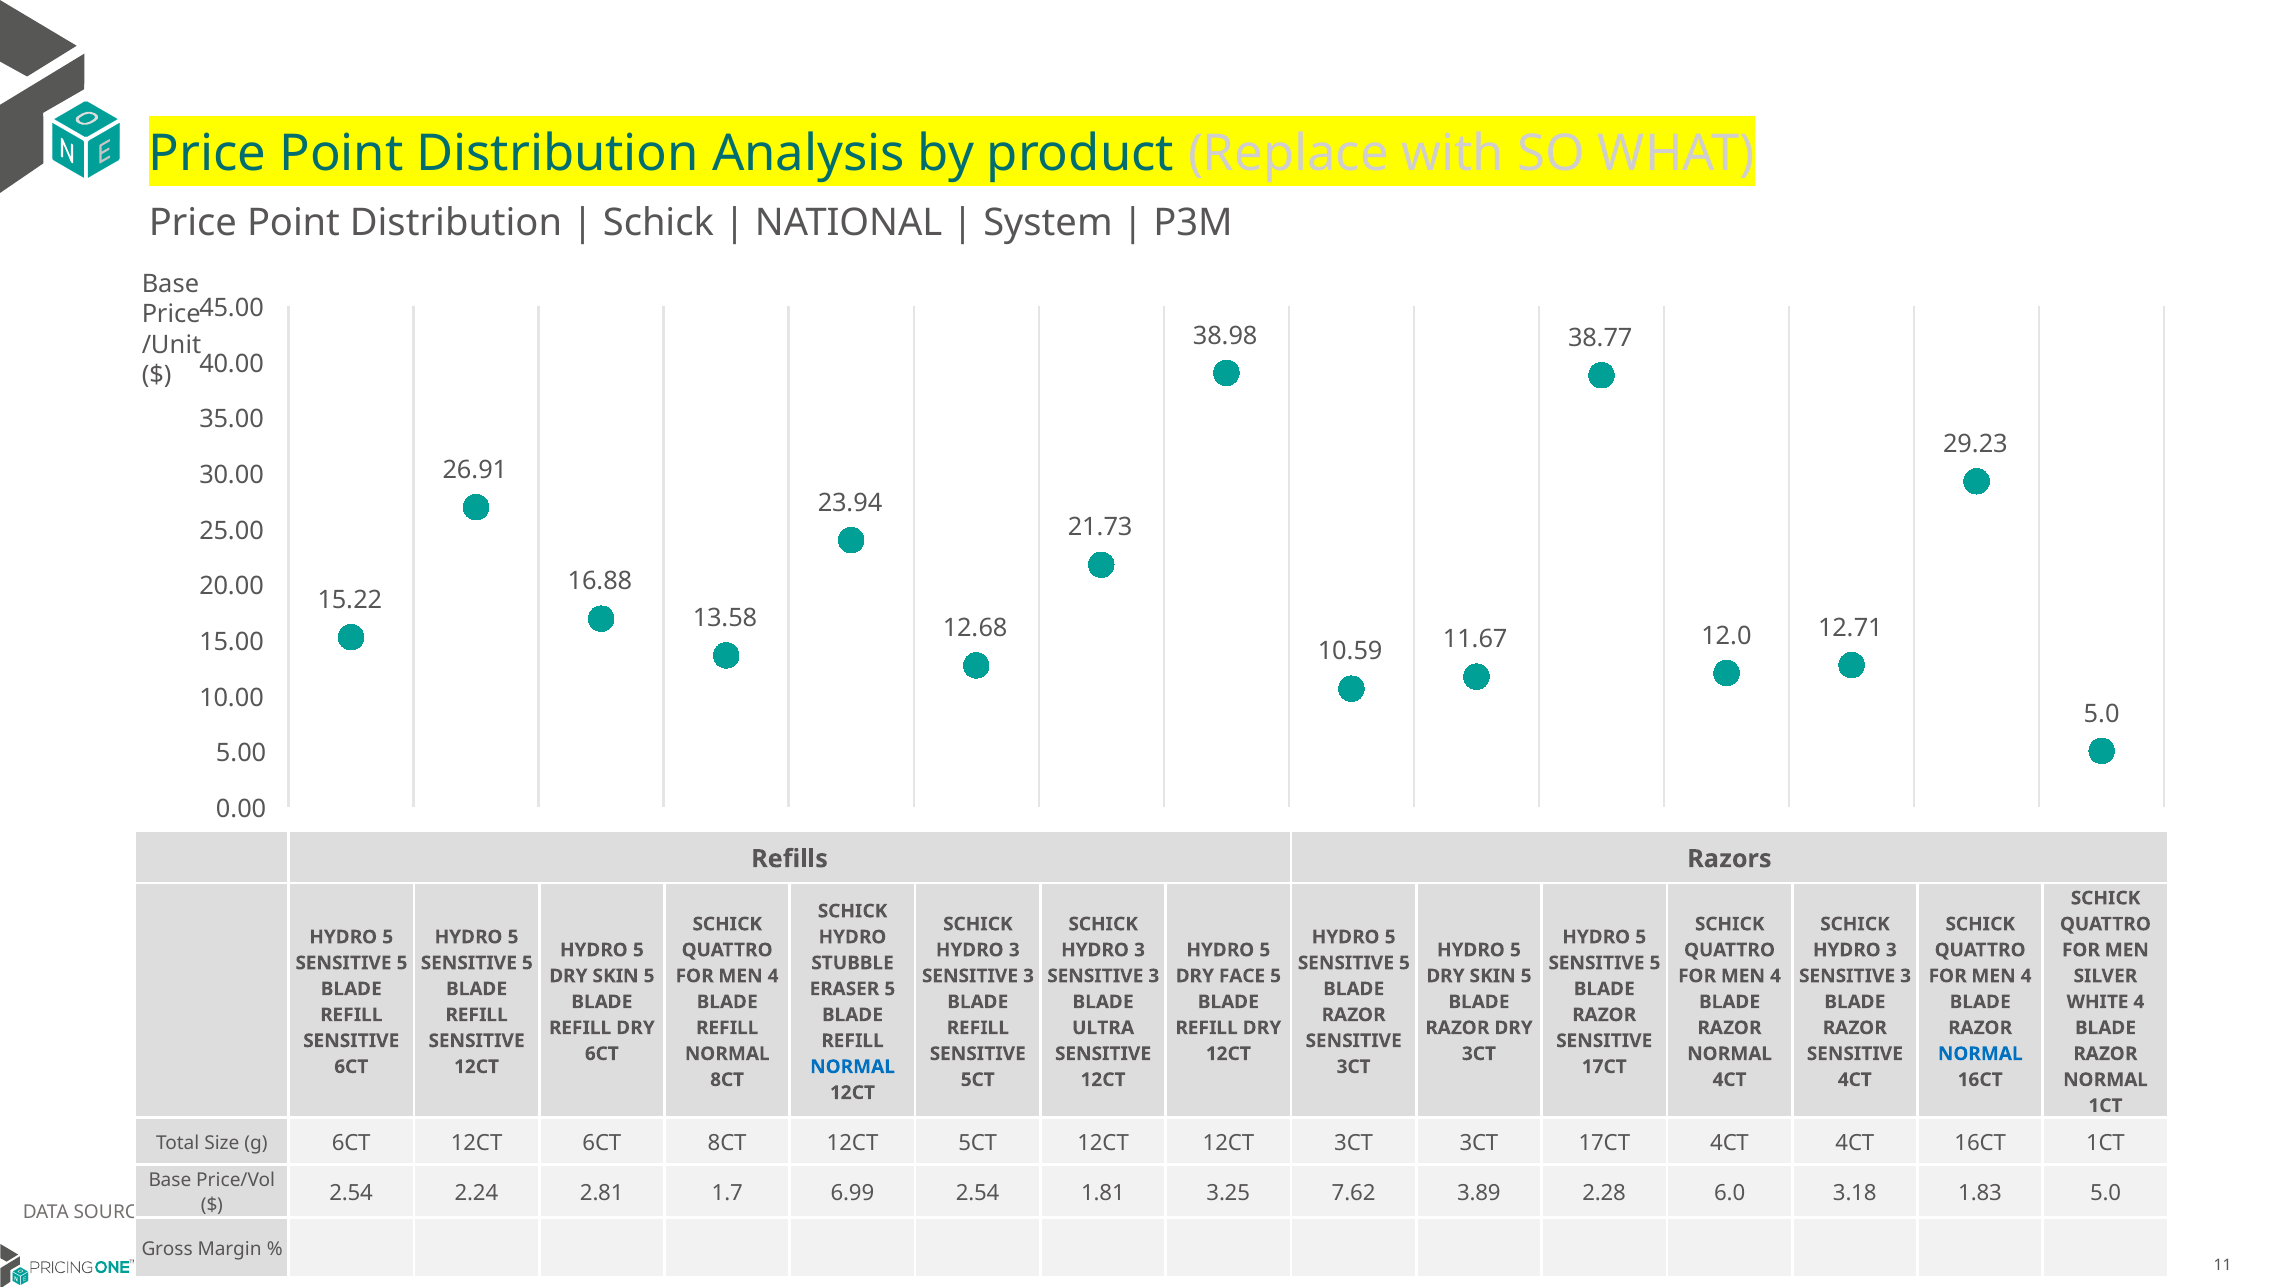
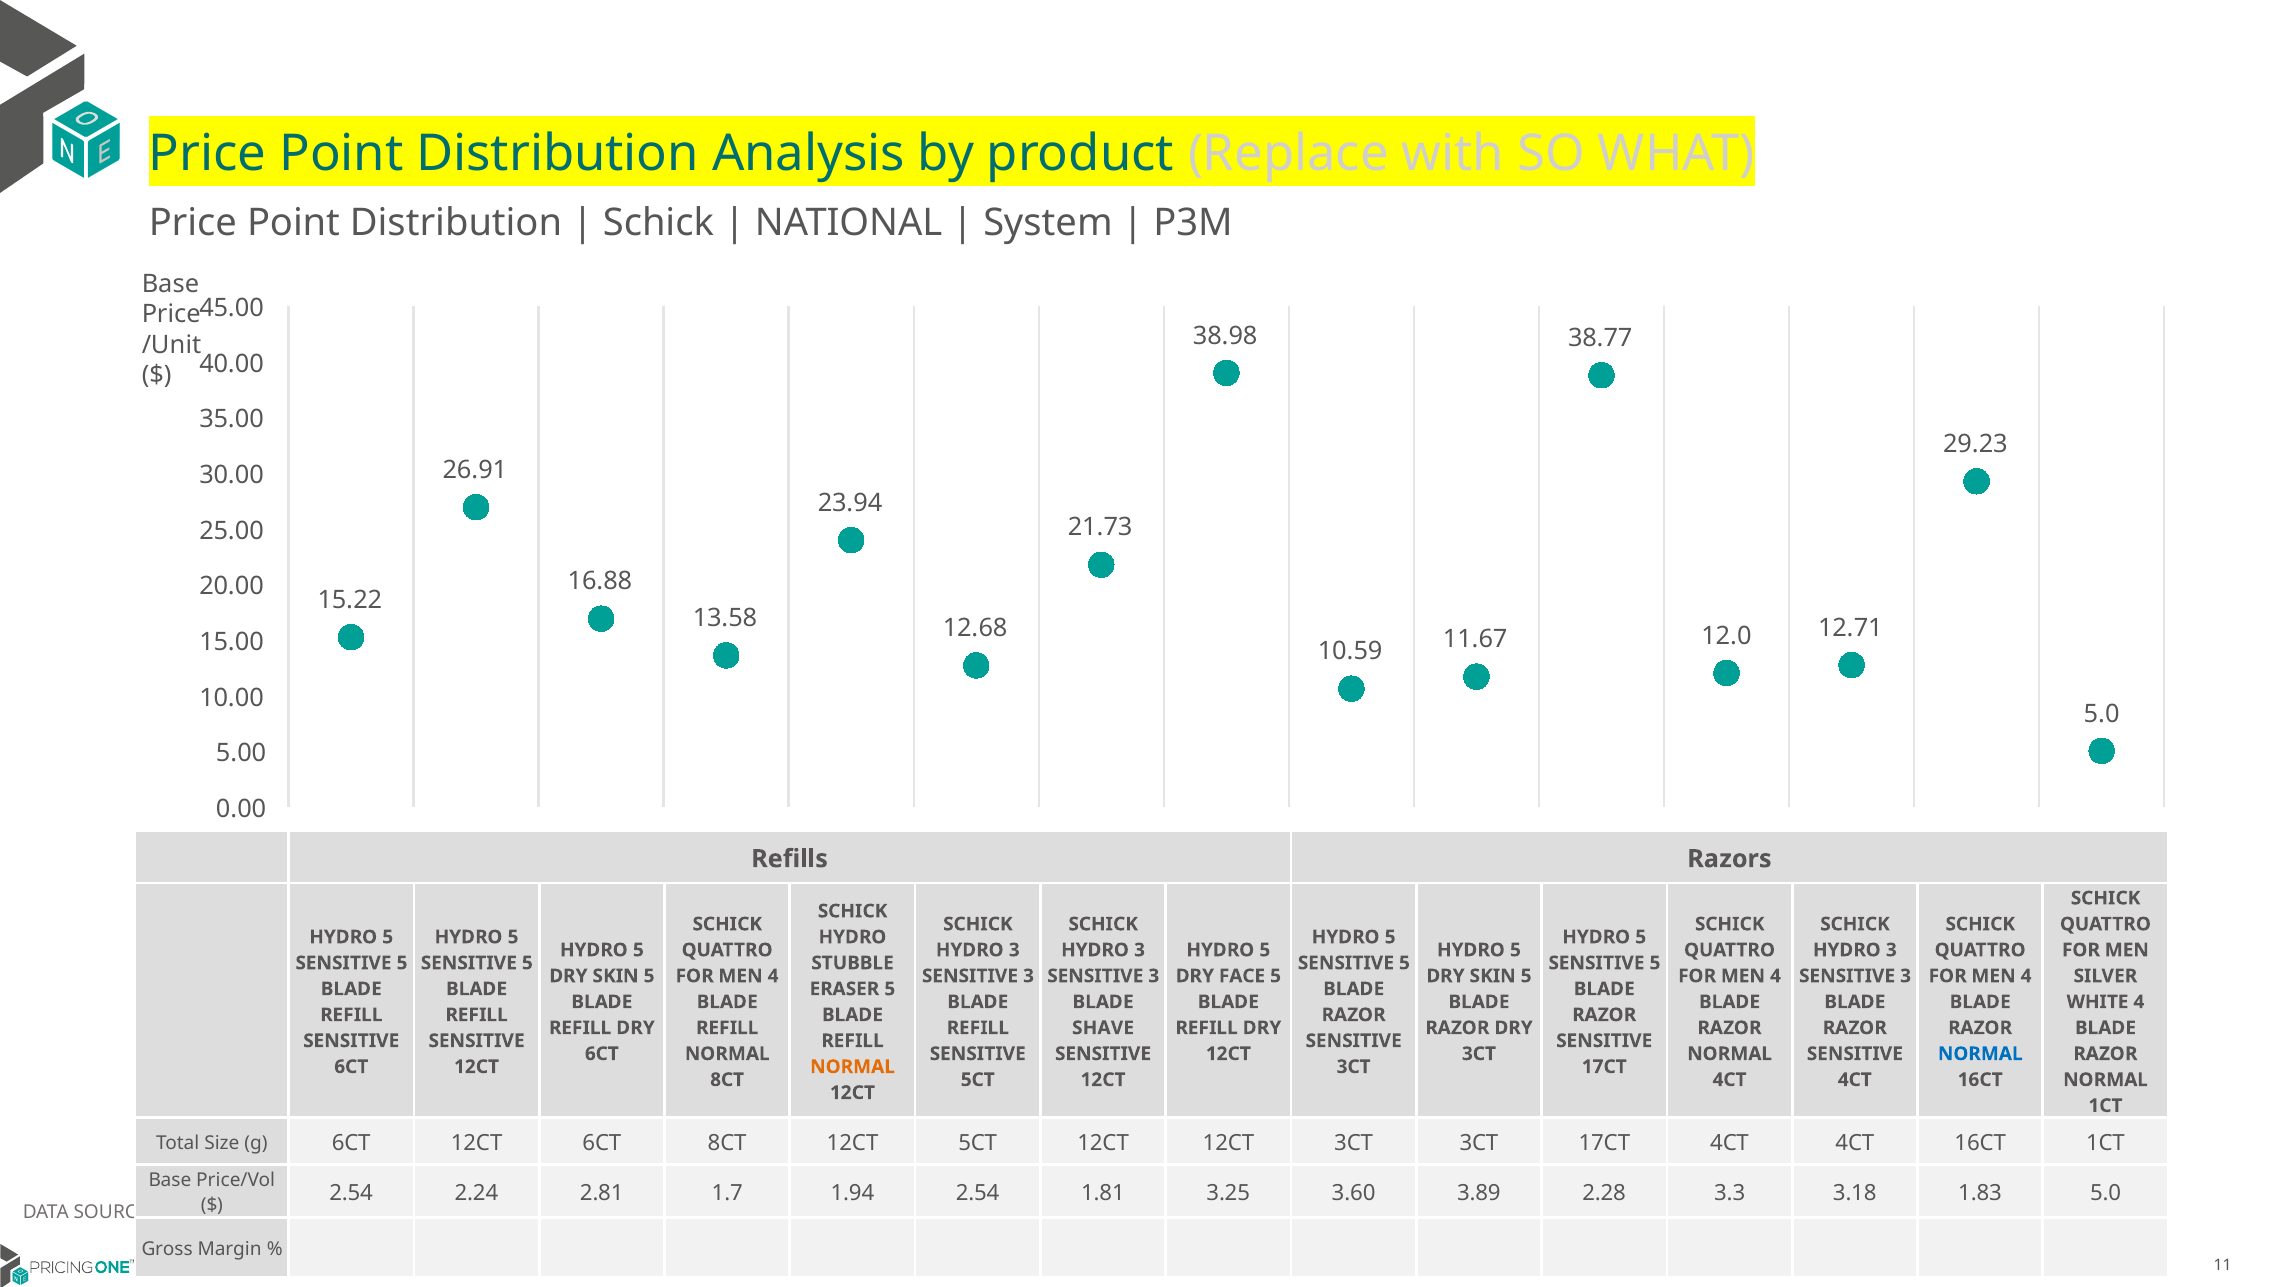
ULTRA: ULTRA -> SHAVE (1103, 1028)
NORMAL colour: blue -> orange (853, 1067)
6.99: 6.99 -> 1.94 (852, 1193)
7.62: 7.62 -> 3.60 (1354, 1193)
6.0: 6.0 -> 3.3 (1730, 1193)
